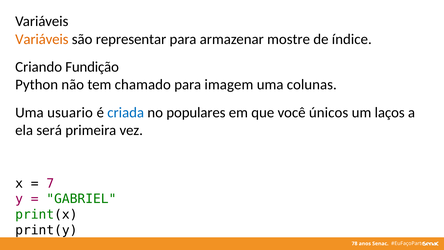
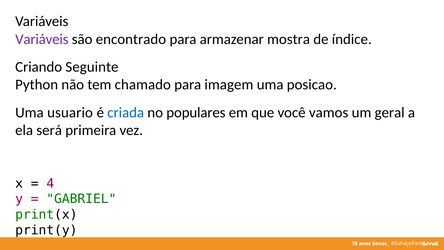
Variáveis colour: orange -> purple (42, 39)
representar: representar -> encontrado (131, 39)
mostre: mostre -> mostra (289, 39)
Fundição: Fundição -> Seguinte (92, 67)
colunas: colunas -> posicao (312, 85)
únicos: únicos -> vamos (329, 112)
laços: laços -> geral (390, 112)
7: 7 -> 4 (50, 183)
